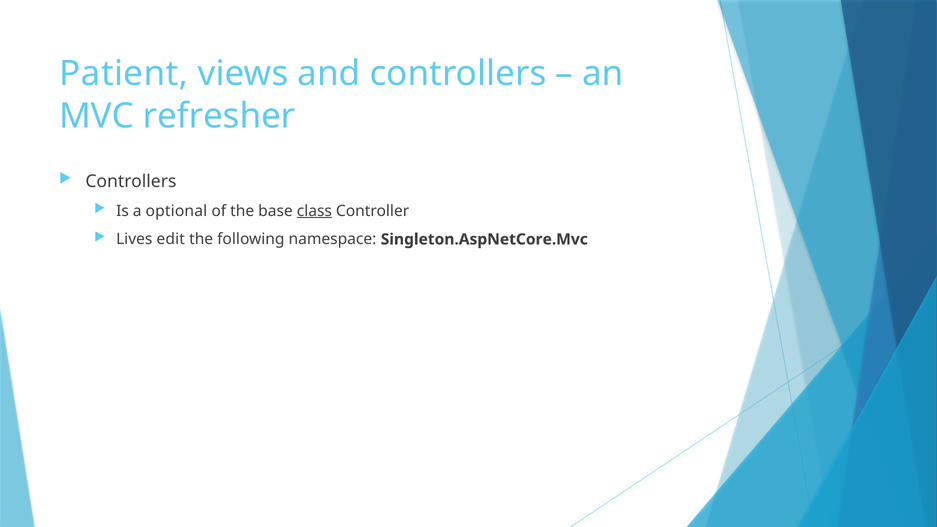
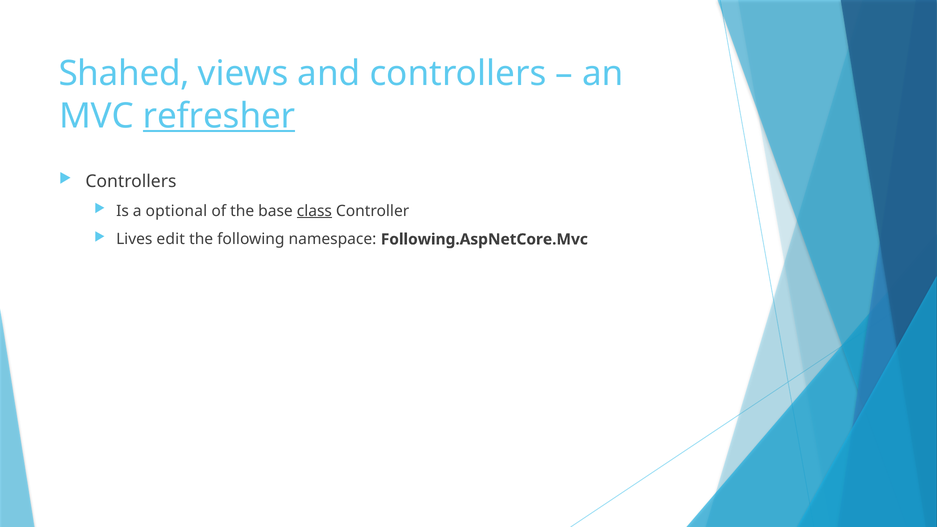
Patient: Patient -> Shahed (124, 74)
refresher underline: none -> present (219, 116)
Singleton.AspNetCore.Mvc: Singleton.AspNetCore.Mvc -> Following.AspNetCore.Mvc (484, 239)
